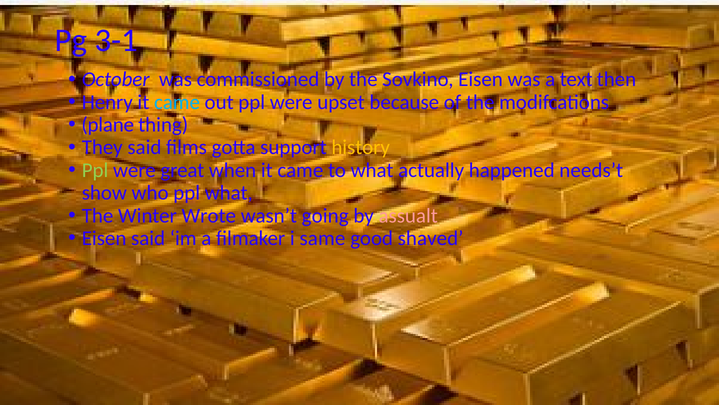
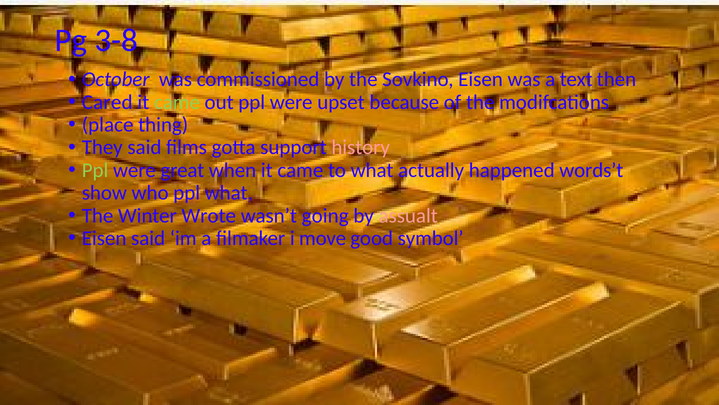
3-1: 3-1 -> 3-8 (116, 40)
Henry: Henry -> Cared (107, 102)
came colour: light blue -> light green (177, 102)
plane: plane -> place (108, 125)
history colour: yellow -> pink (361, 147)
needs’t: needs’t -> words’t (591, 170)
same: same -> move (323, 238)
shaved: shaved -> symbol (431, 238)
